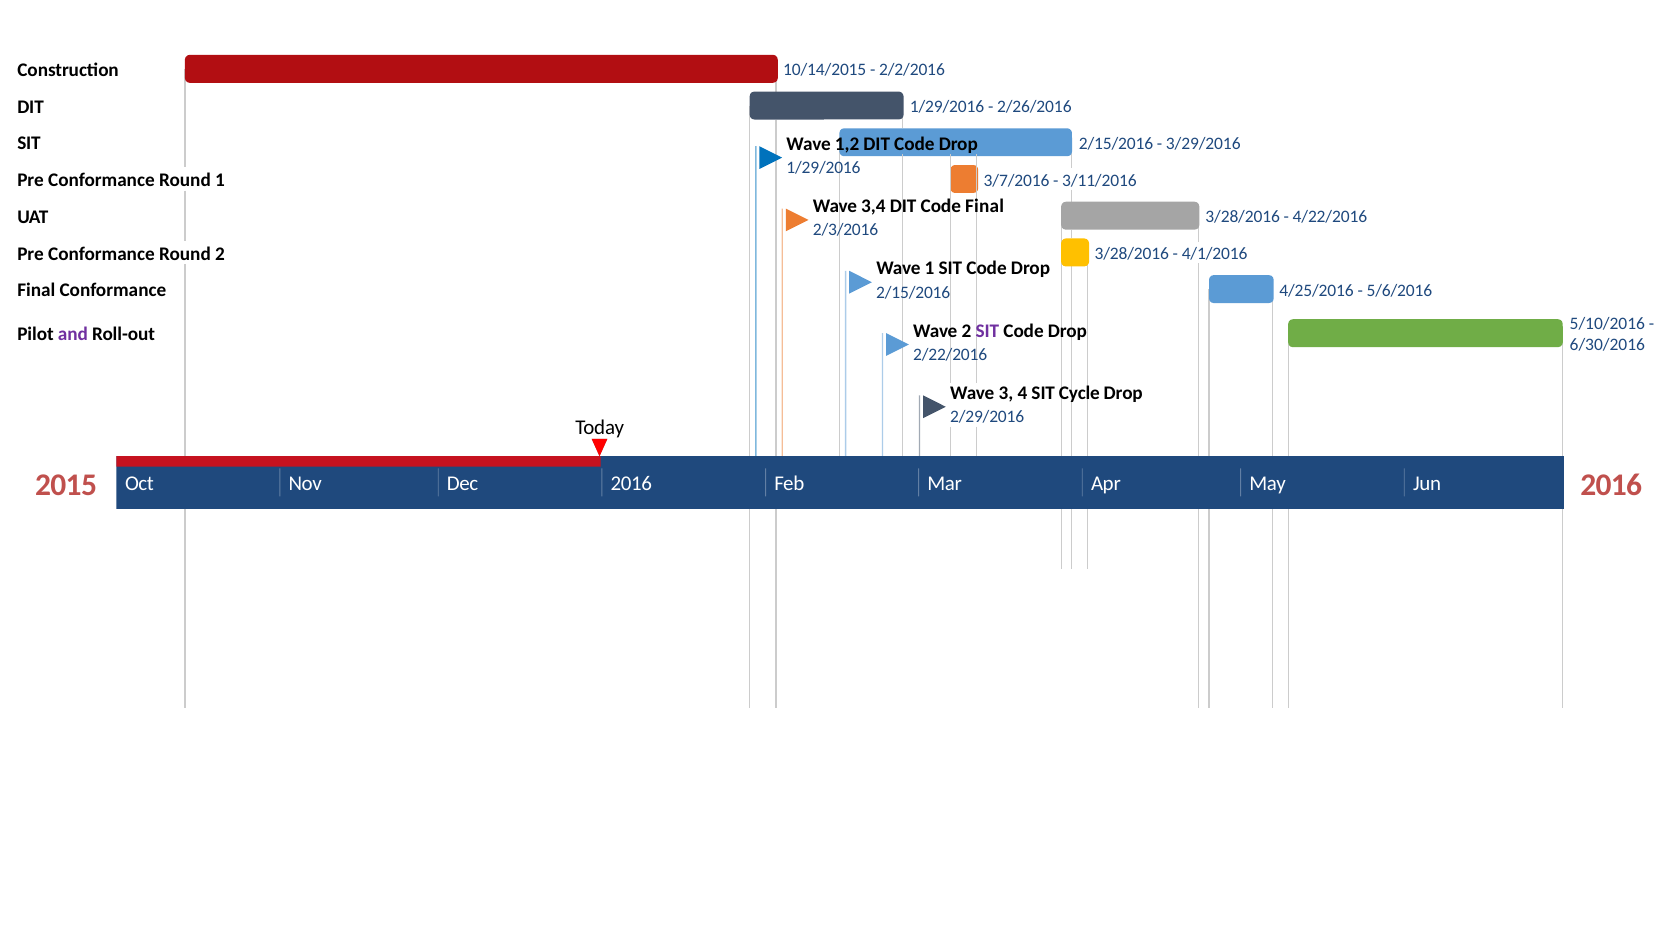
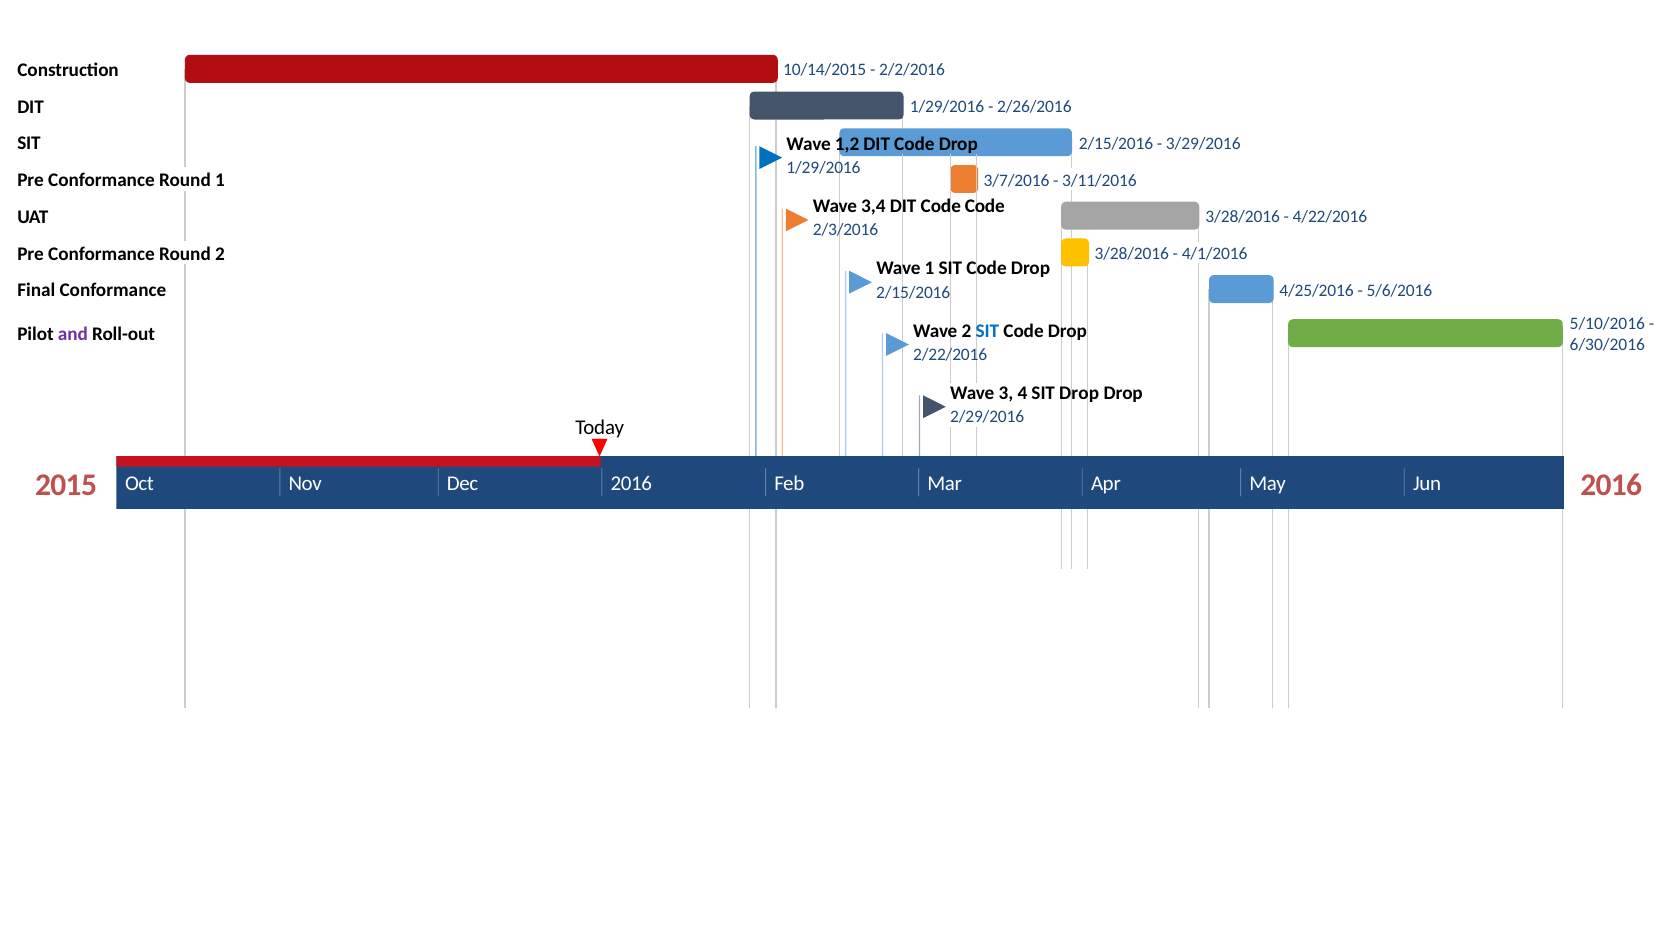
Code Final: Final -> Code (985, 206)
SIT colour: purple -> blue (987, 331)
SIT Cycle: Cycle -> Drop (1079, 393)
